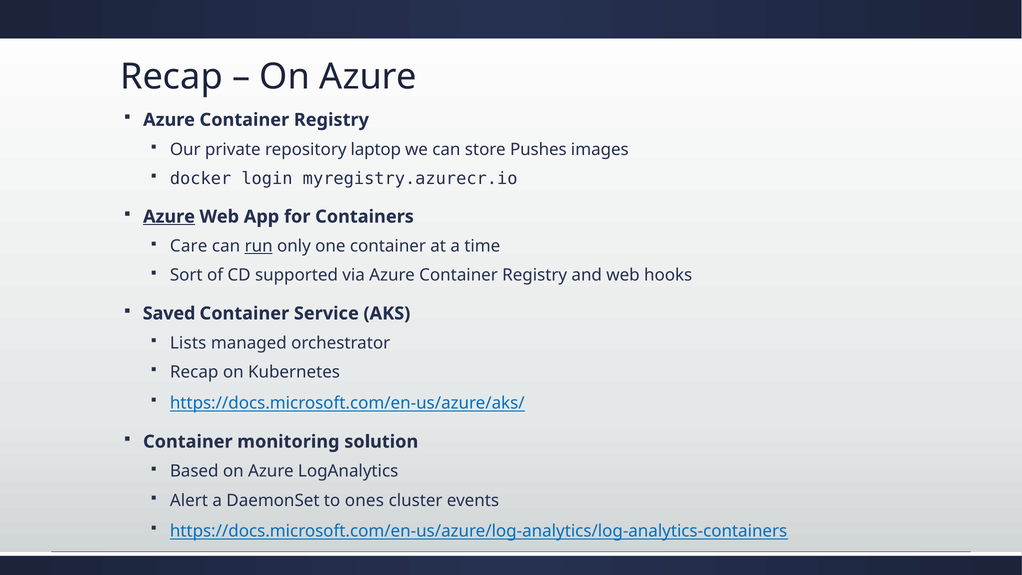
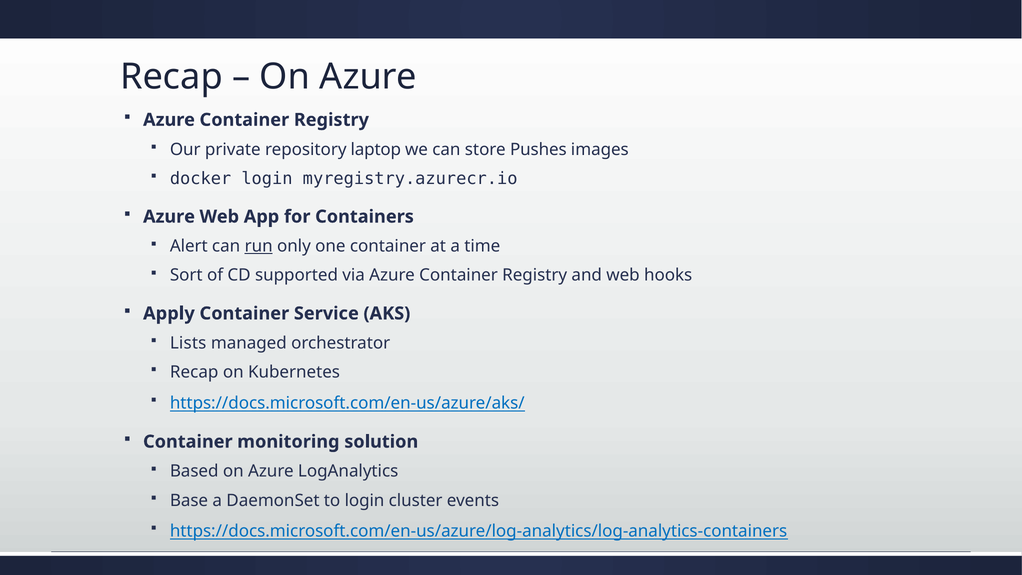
Azure underline: present -> none (169, 217)
Care: Care -> Alert (189, 246)
Saved: Saved -> Apply (169, 313)
Alert: Alert -> Base (189, 500)
to ones: ones -> login (365, 500)
